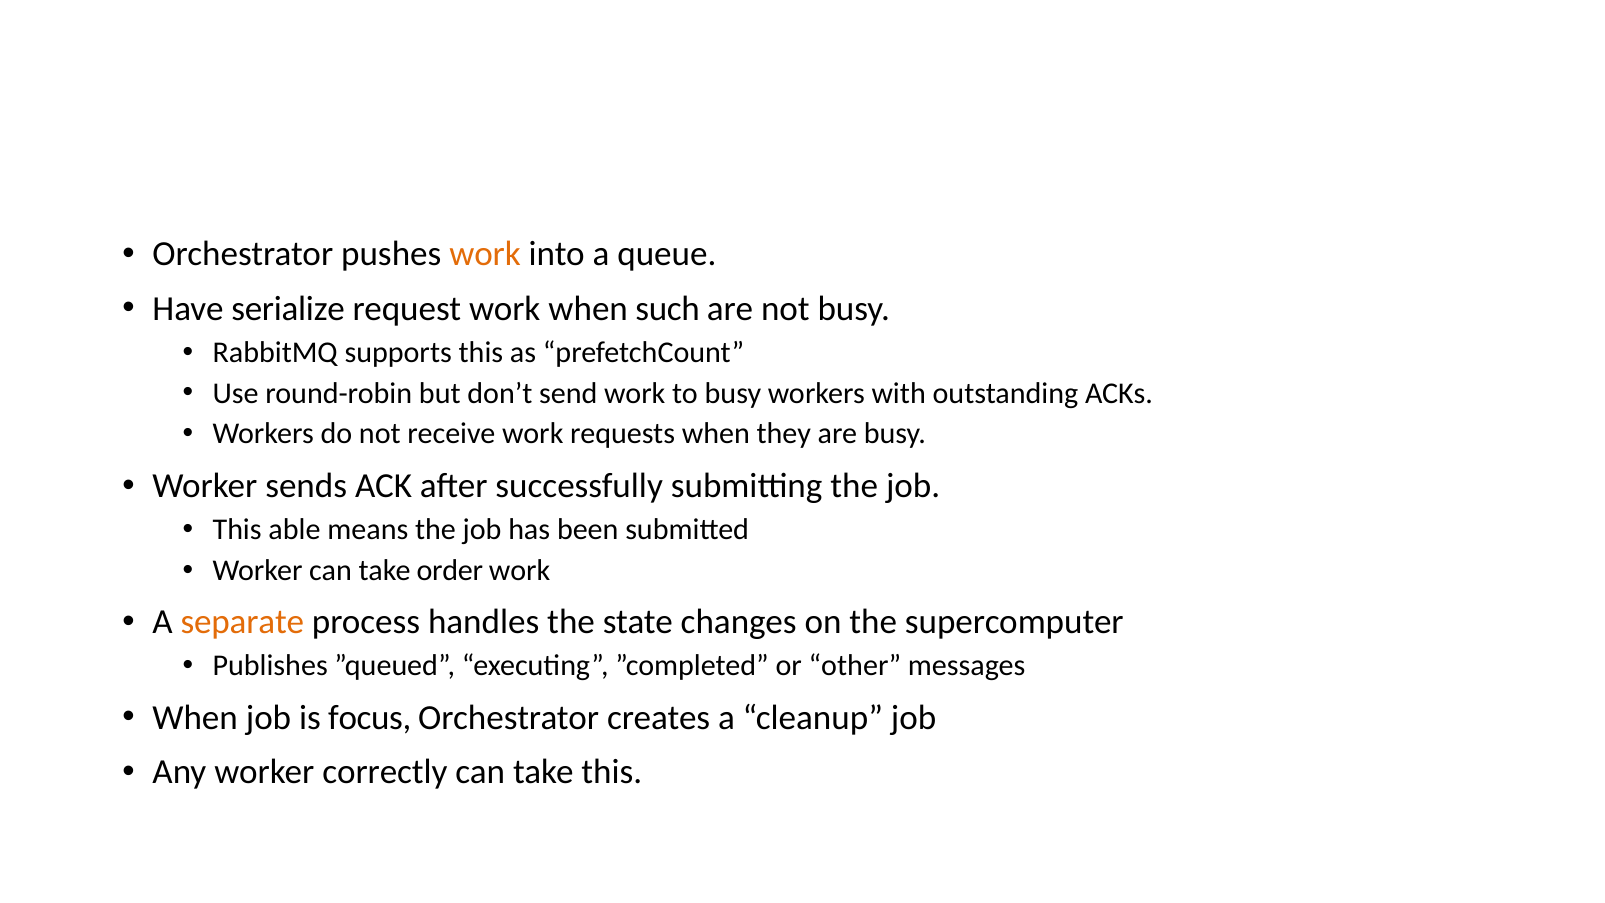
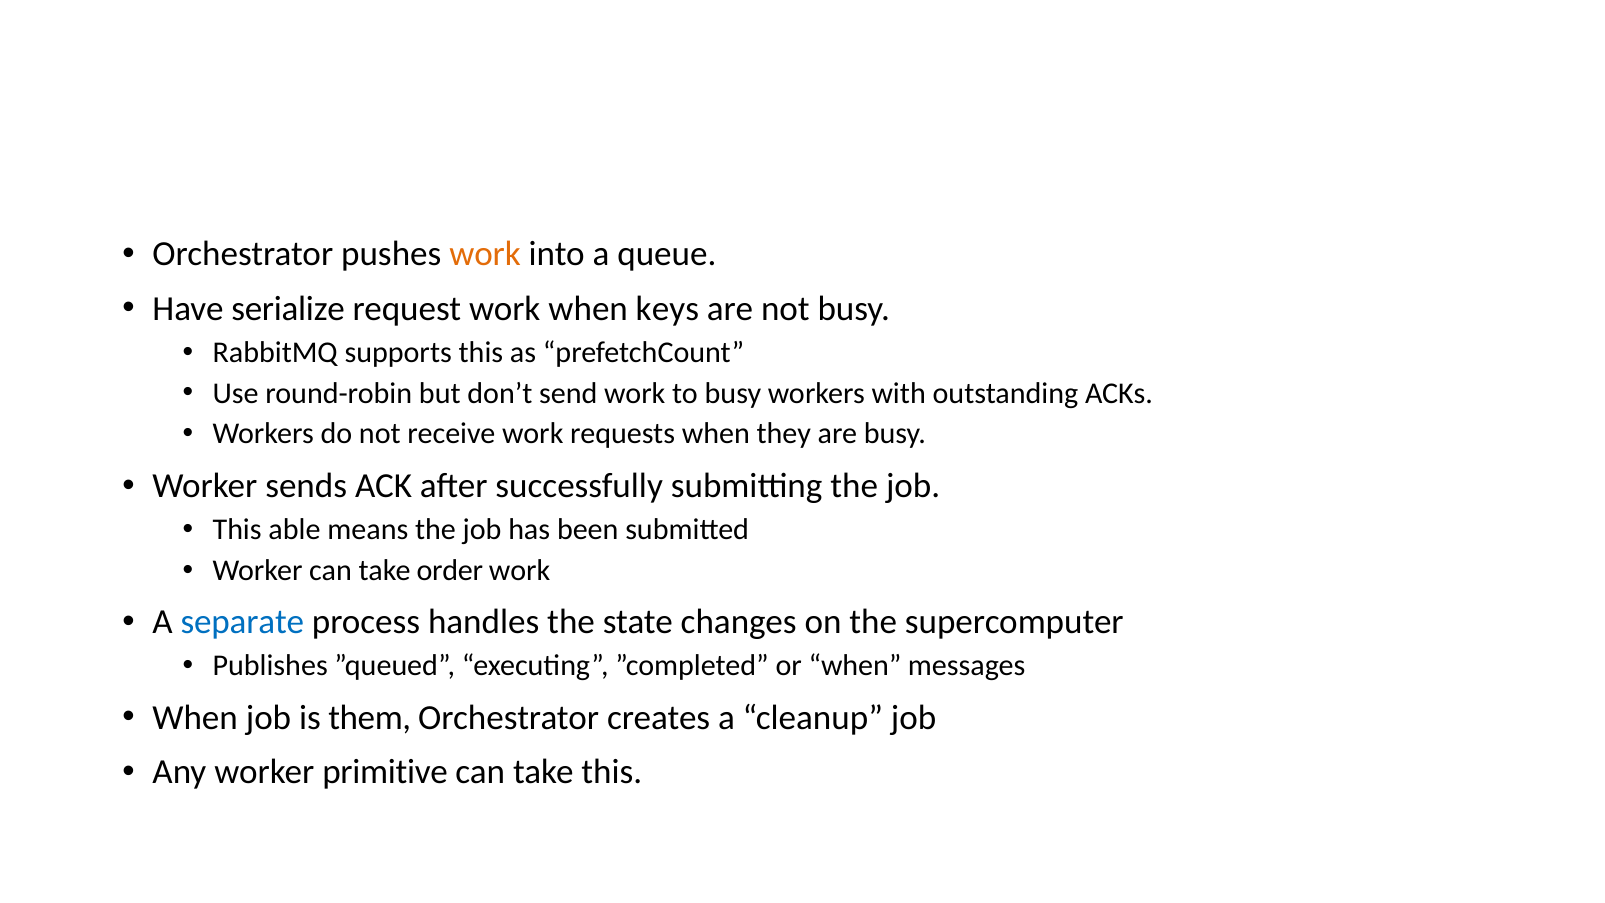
such: such -> keys (667, 309)
separate colour: orange -> blue (242, 622)
or other: other -> when (855, 666)
focus: focus -> them (370, 718)
correctly: correctly -> primitive (385, 772)
